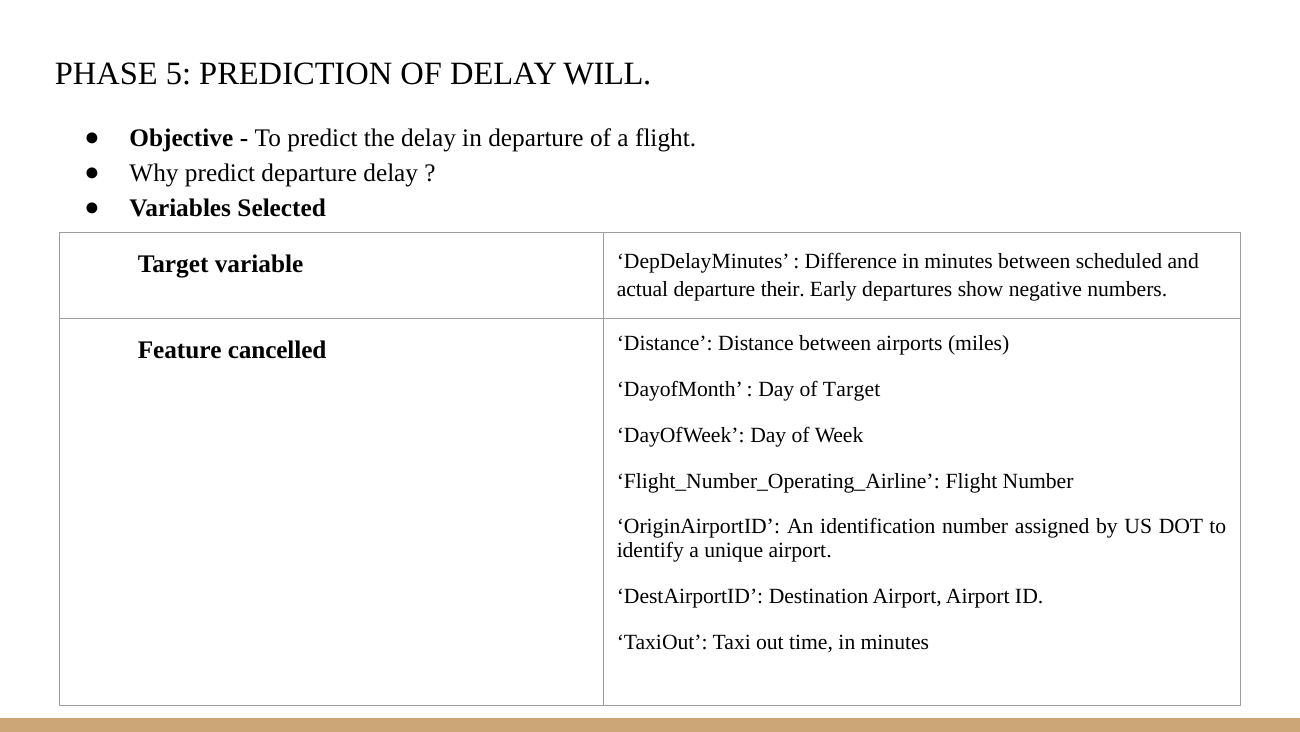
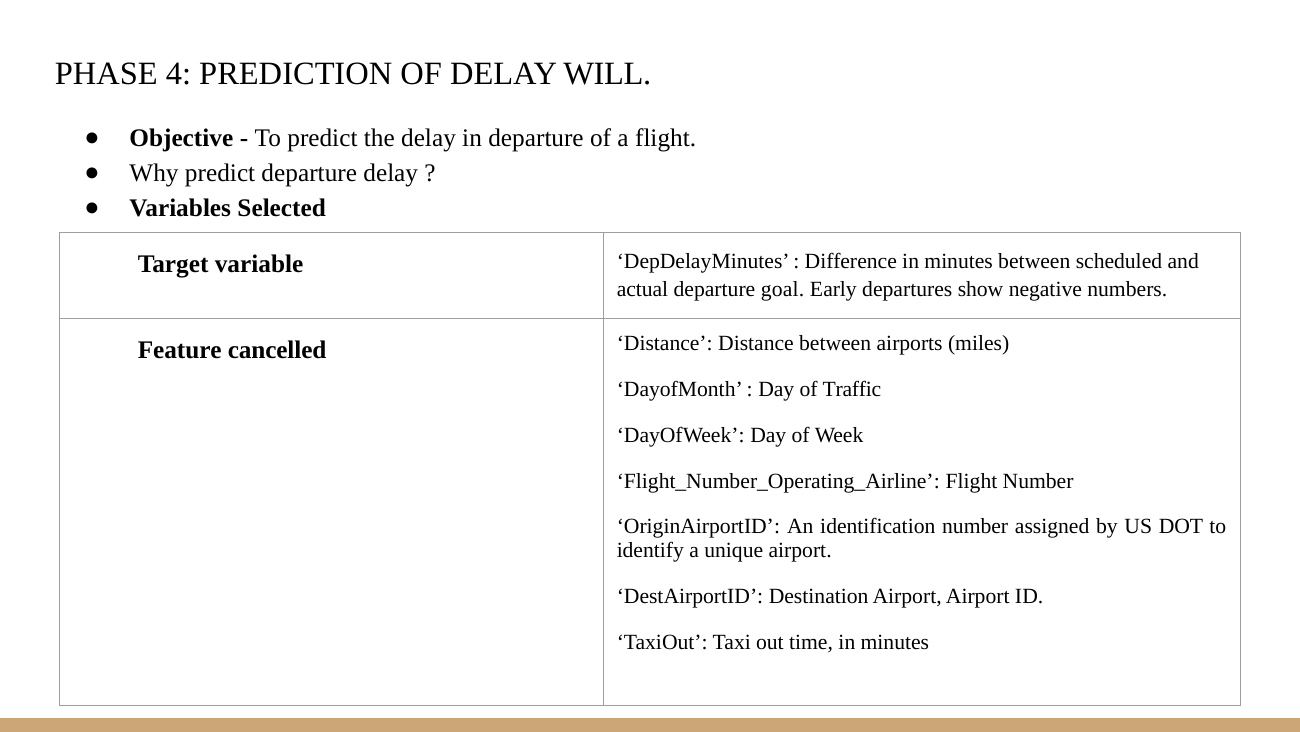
5: 5 -> 4 (178, 74)
their: their -> goal (783, 289)
of Target: Target -> Traffic (852, 389)
